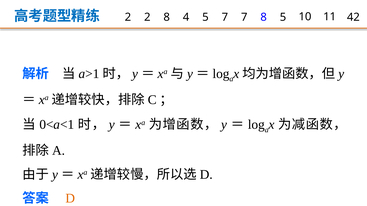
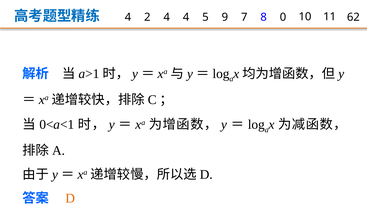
2: 2 -> 4 (128, 17)
2 8: 8 -> 4 (167, 17)
5 7: 7 -> 9 (225, 17)
8 5: 5 -> 0 (283, 17)
42: 42 -> 62 (353, 17)
